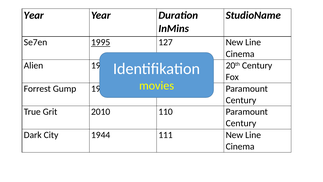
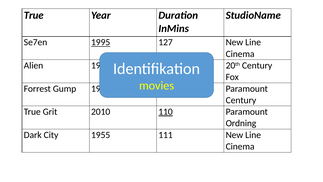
Year: Year -> True (34, 15)
110 underline: none -> present (166, 112)
Century: Century -> Ordning (241, 123)
1944: 1944 -> 1955 (101, 135)
